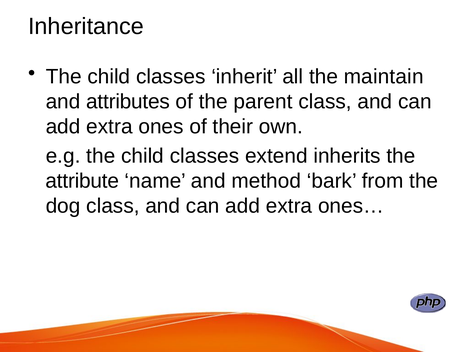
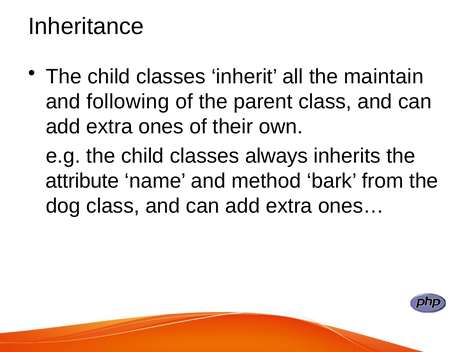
attributes: attributes -> following (128, 102)
extend: extend -> always (276, 156)
